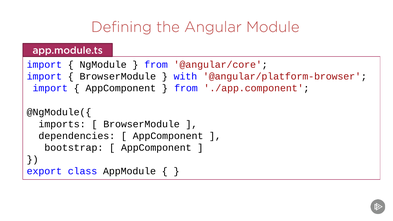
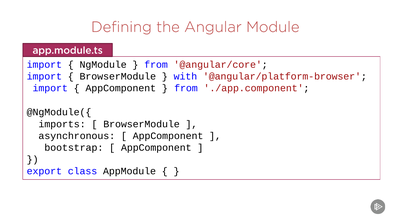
dependencies: dependencies -> asynchronous (77, 136)
